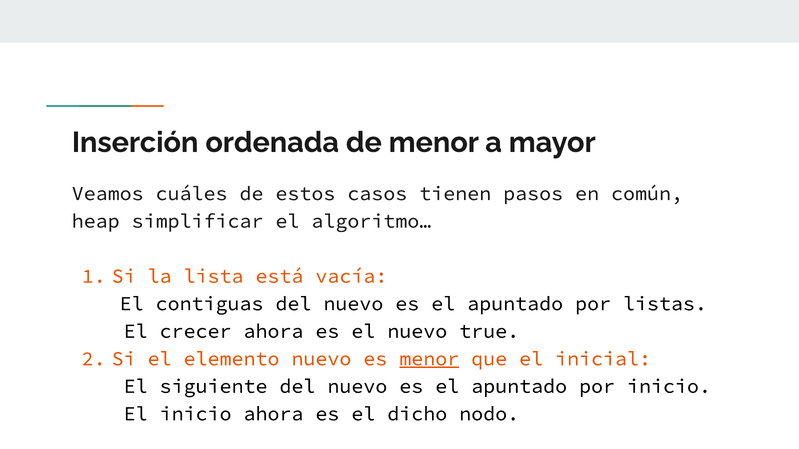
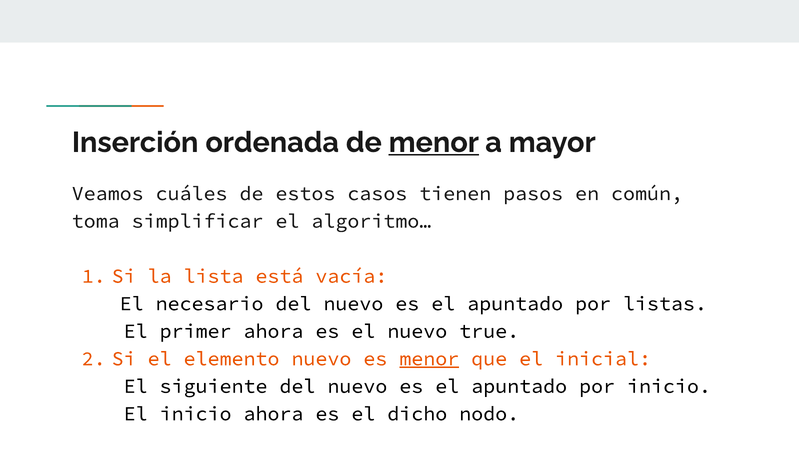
menor underline: none -> present (434, 143)
heap: heap -> toma (96, 221)
contiguas: contiguas -> necesario (210, 304)
crecer: crecer -> primer (196, 332)
